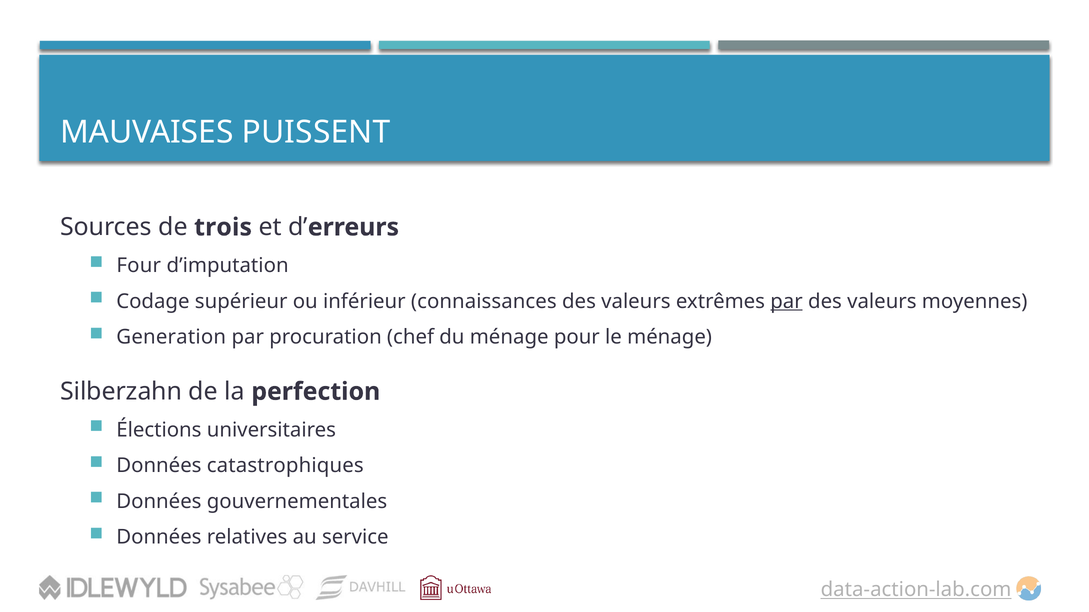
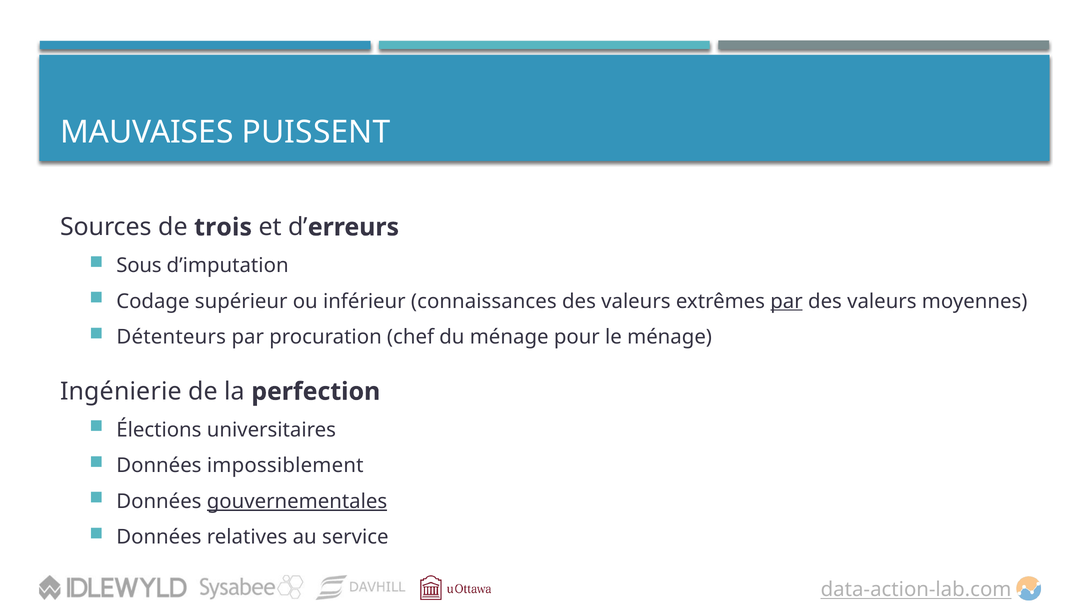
Four: Four -> Sous (139, 266)
Generation: Generation -> Détenteurs (171, 337)
Silberzahn: Silberzahn -> Ingénierie (121, 392)
catastrophiques: catastrophiques -> impossiblement (285, 466)
gouvernementales underline: none -> present (297, 502)
